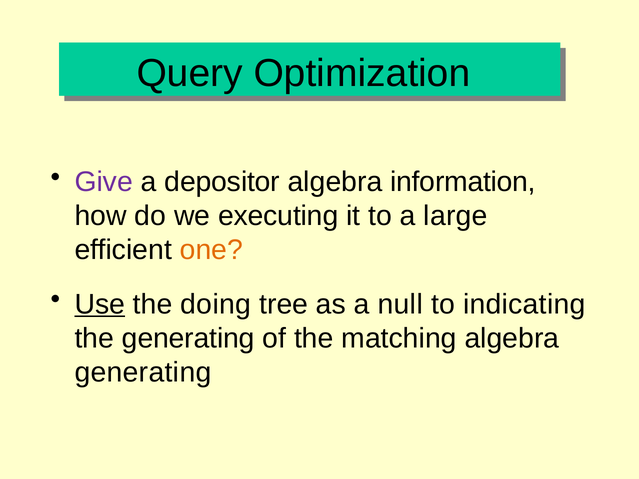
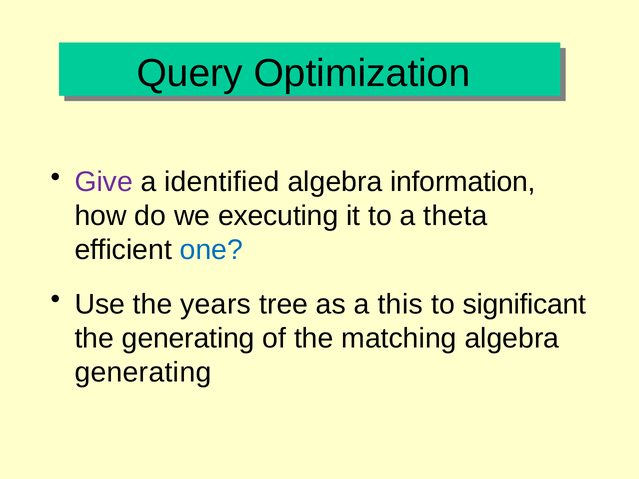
depositor: depositor -> identified (222, 182)
large: large -> theta (456, 216)
one colour: orange -> blue (211, 250)
Use underline: present -> none (100, 304)
doing: doing -> years (216, 304)
null: null -> this (400, 304)
indicating: indicating -> significant (525, 304)
